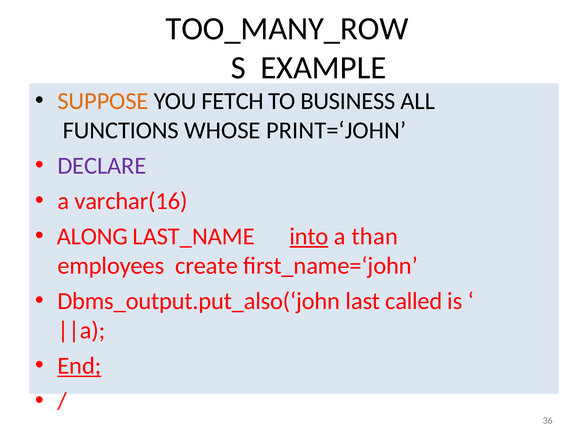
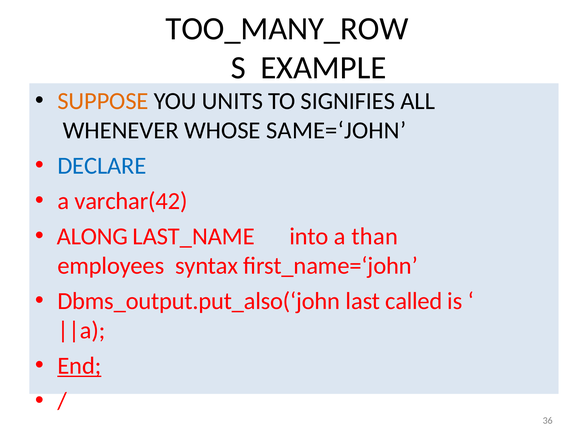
FETCH: FETCH -> UNITS (232, 101)
BUSINESS: BUSINESS -> SIGNIFIES (348, 101)
FUNCTIONS: FUNCTIONS -> WHENEVER (121, 130)
PRINT=‘JOHN: PRINT=‘JOHN -> SAME=‘JOHN (336, 130)
DECLARE colour: purple -> blue (102, 166)
varchar(16: varchar(16 -> varchar(42 (131, 201)
into underline: present -> none (309, 236)
create: create -> syntax (207, 266)
